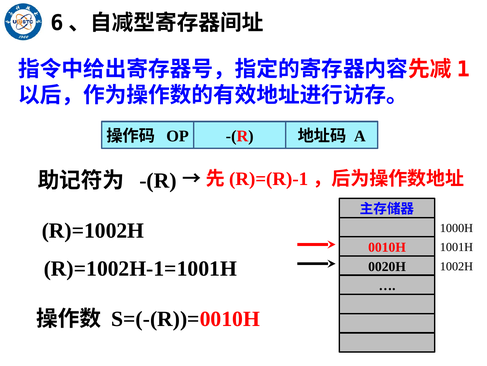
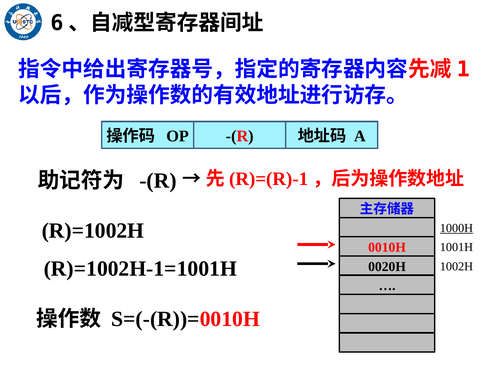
1000H underline: none -> present (456, 228)
